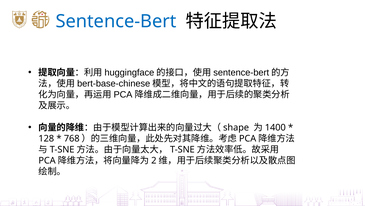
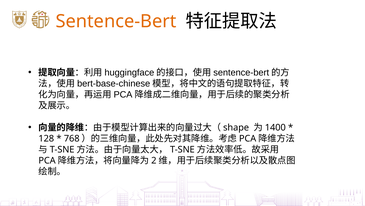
Sentence-Bert colour: blue -> orange (116, 21)
